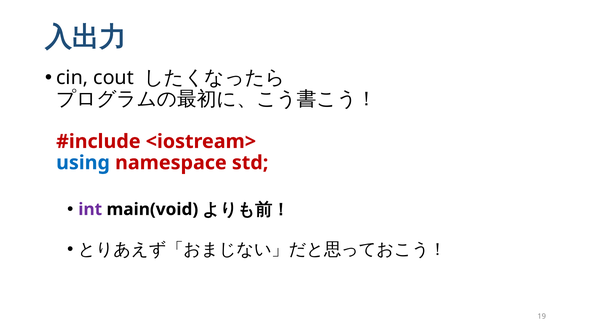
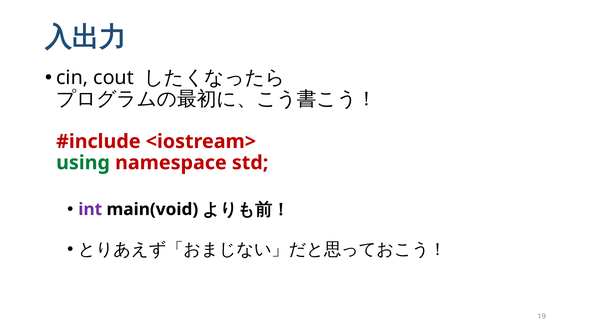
using colour: blue -> green (83, 163)
